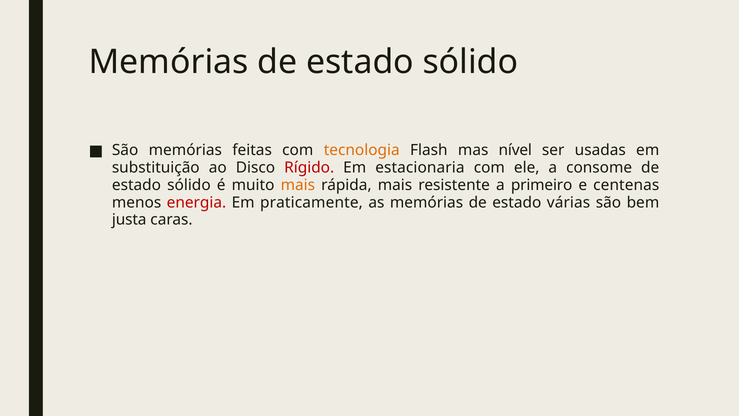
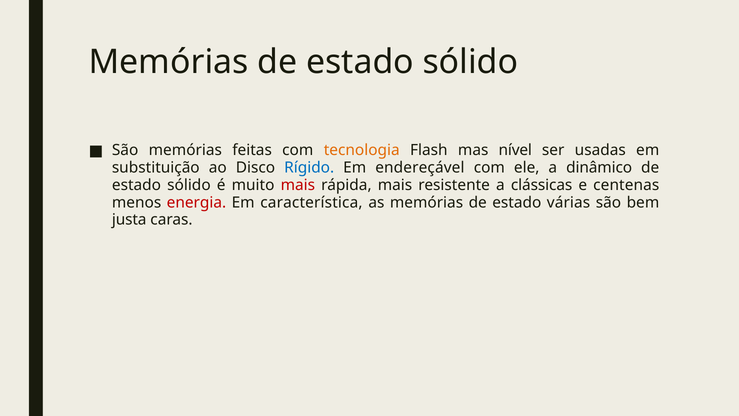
Rígido colour: red -> blue (309, 168)
estacionaria: estacionaria -> endereçável (420, 168)
consome: consome -> dinâmico (599, 168)
mais colour: orange -> red (298, 185)
primeiro: primeiro -> clássicas (542, 185)
praticamente: praticamente -> característica (311, 202)
